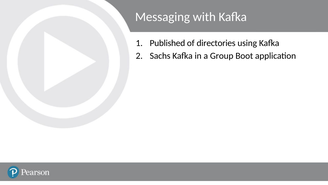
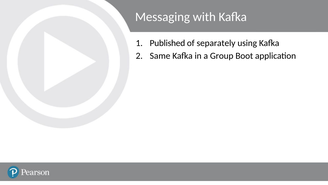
directories: directories -> separately (216, 43)
Sachs: Sachs -> Same (160, 56)
